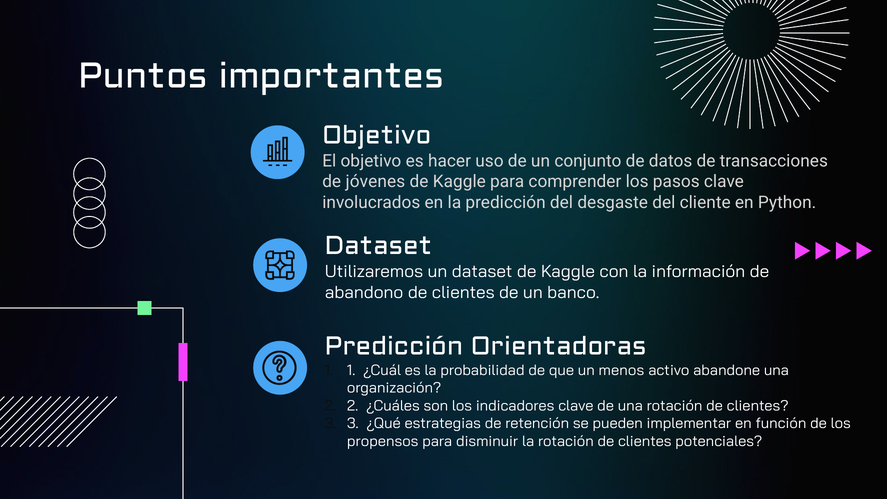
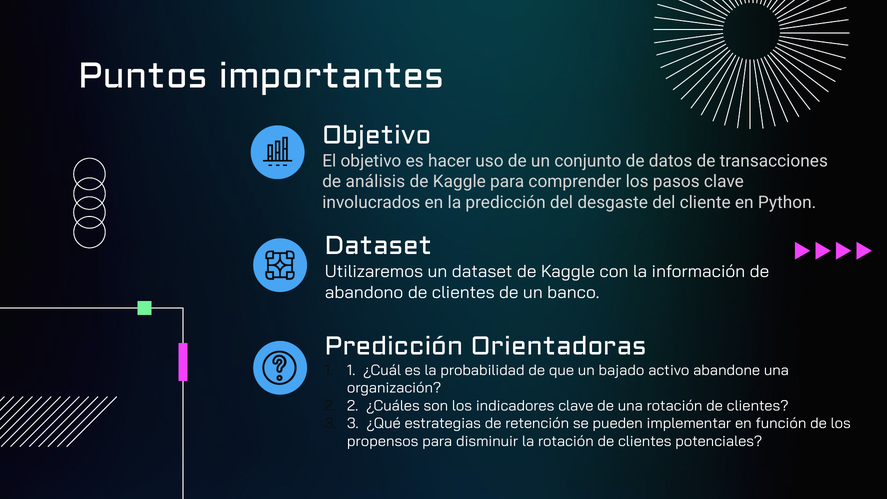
jóvenes: jóvenes -> análisis (375, 182)
menos: menos -> bajado (621, 370)
